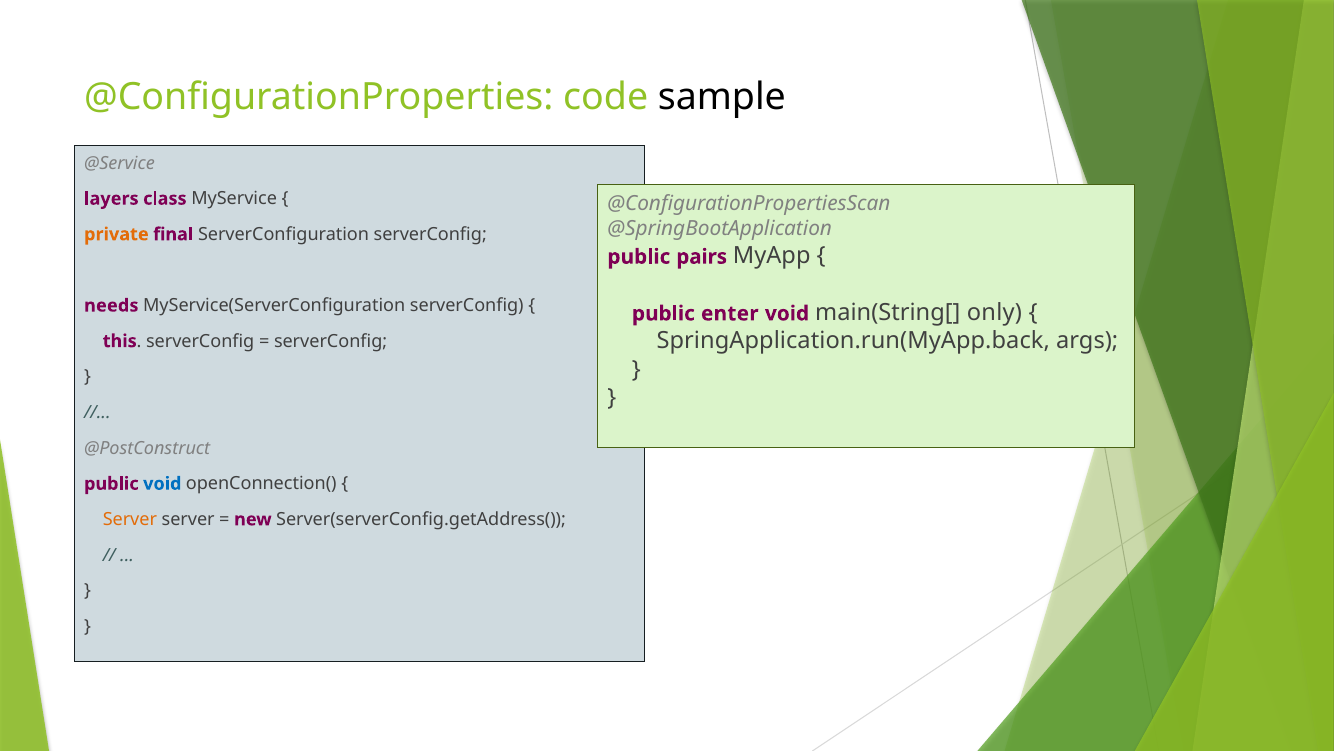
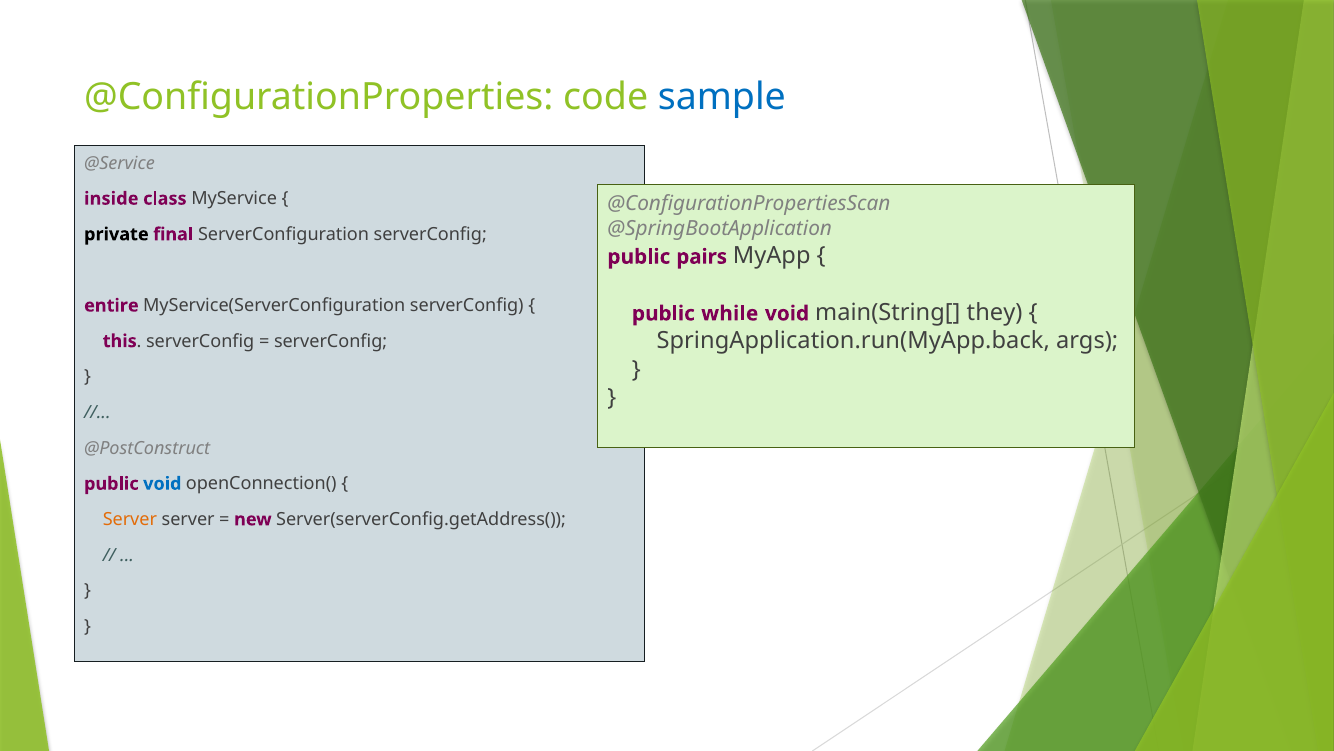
sample colour: black -> blue (722, 97)
layers: layers -> inside (111, 199)
private colour: orange -> black (116, 234)
needs: needs -> entire (111, 305)
enter: enter -> while (730, 313)
only: only -> they (995, 312)
